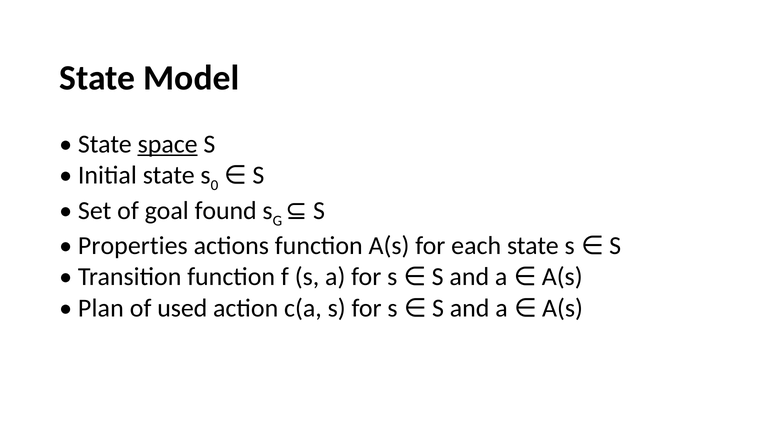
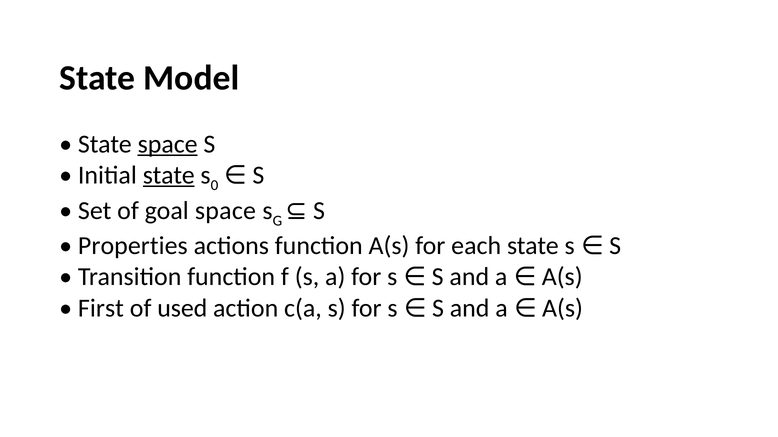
state underline: none -> present (169, 175)
goal found: found -> space (225, 211)
Plan: Plan -> First (101, 308)
